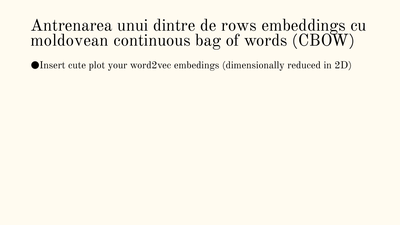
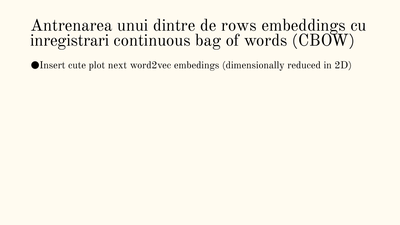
moldovean: moldovean -> inregistrari (70, 40)
your: your -> next (117, 65)
